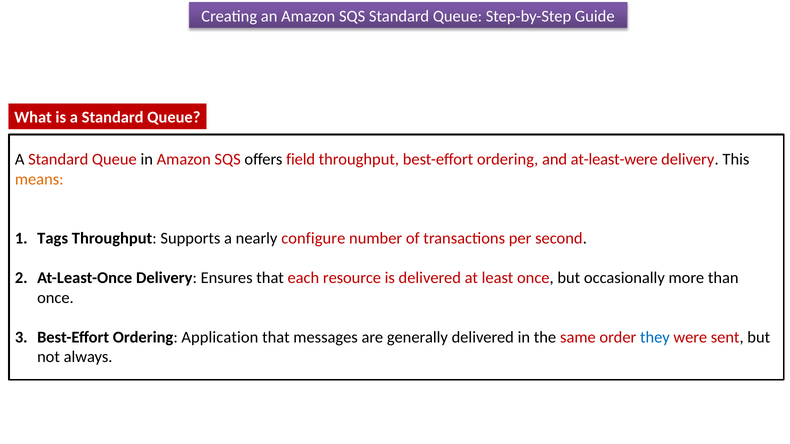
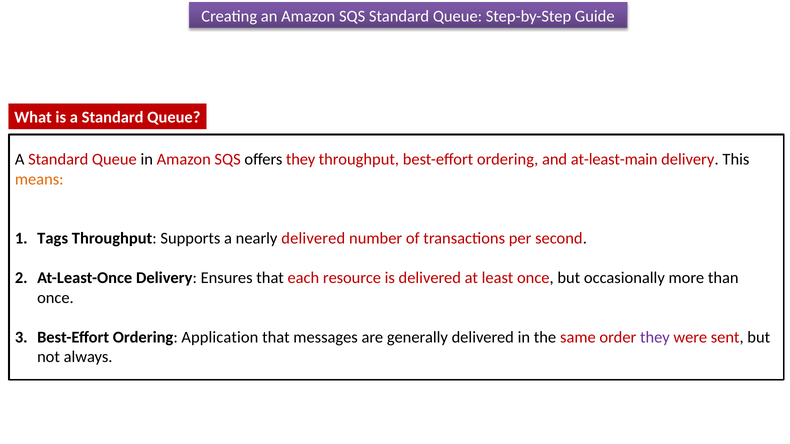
offers field: field -> they (301, 160)
at-least-were: at-least-were -> at-least-main (614, 160)
nearly configure: configure -> delivered (313, 239)
they colour: blue -> purple (655, 337)
